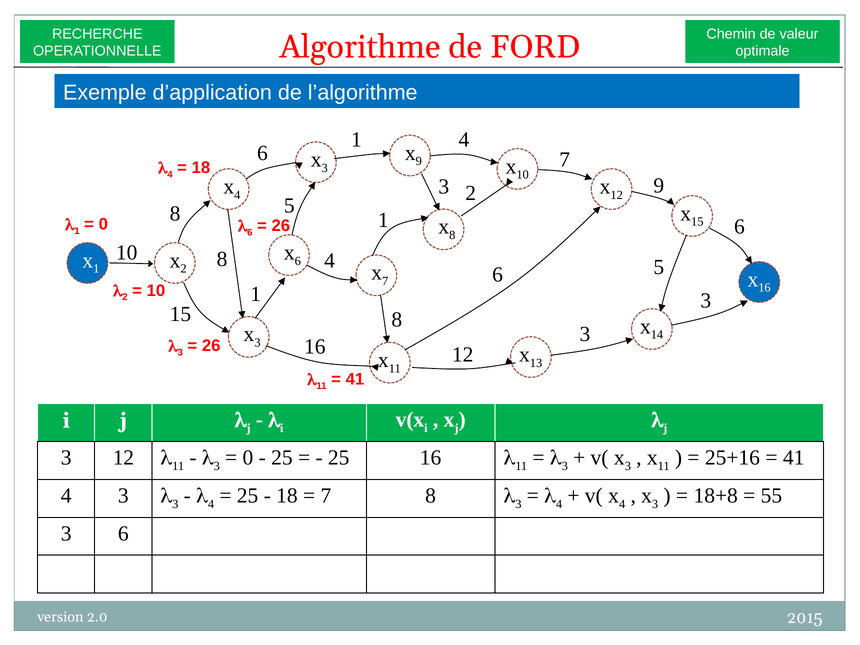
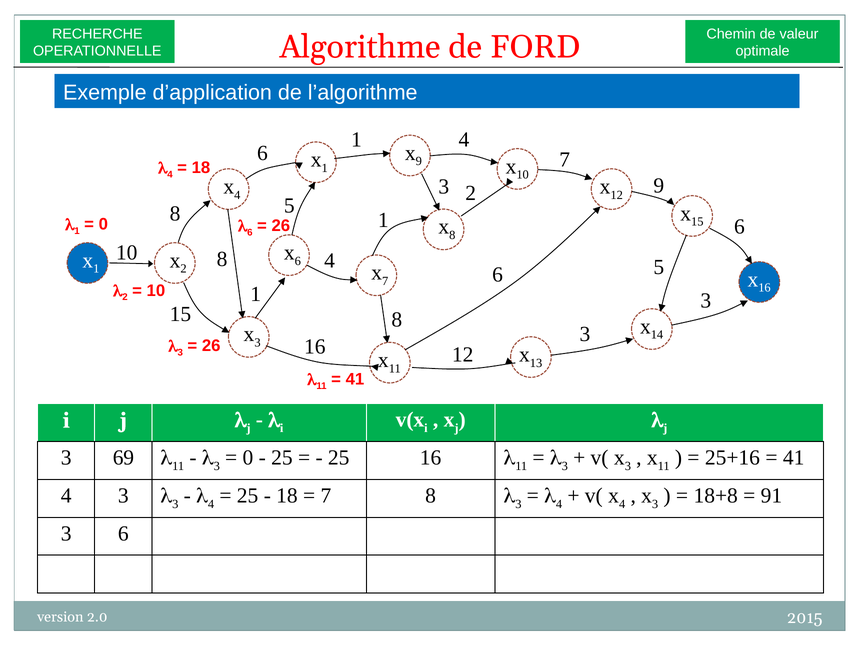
3: 3 -> 1 (325, 168)
3 12: 12 -> 69 (123, 458)
55: 55 -> 91 (771, 496)
